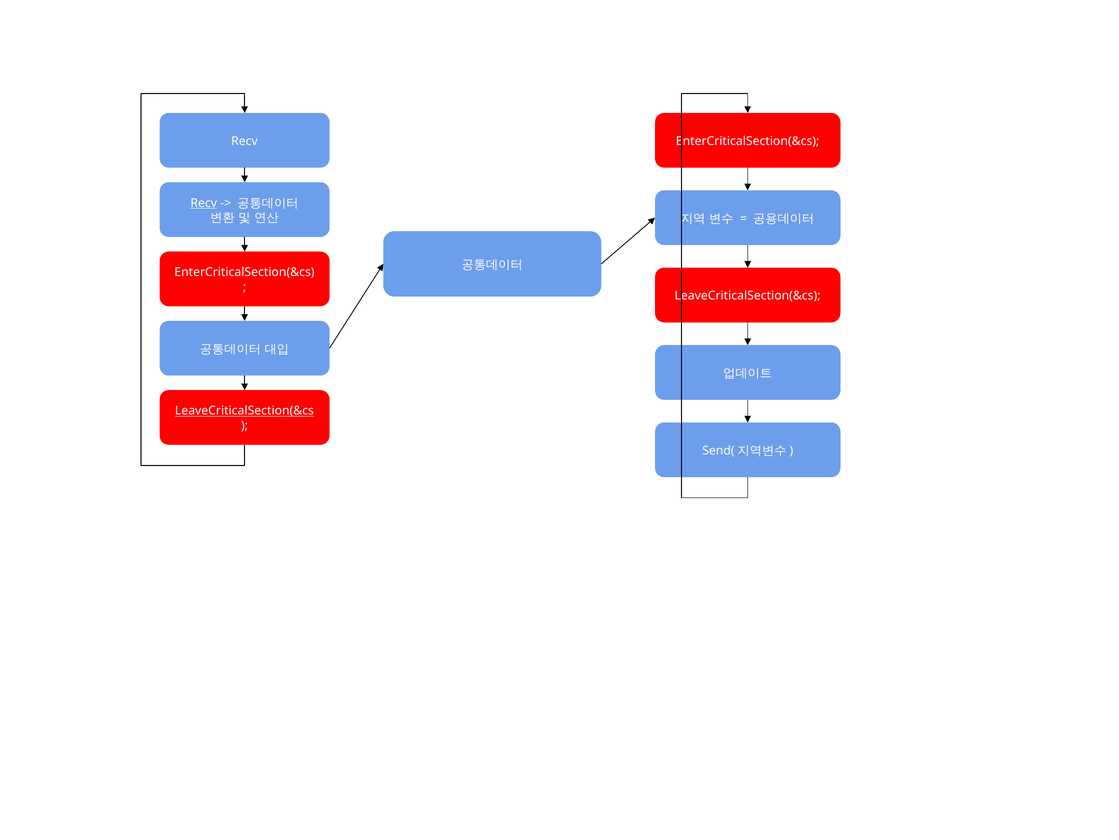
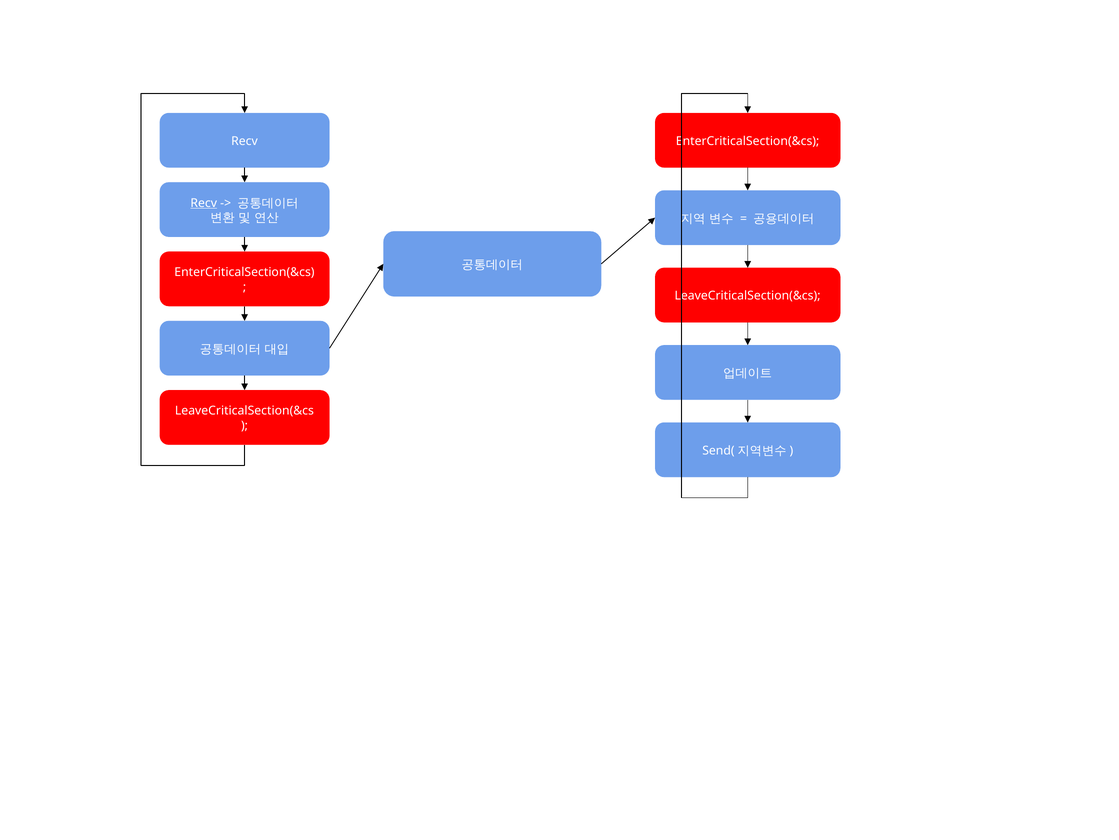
LeaveCriticalSection(&cs underline: present -> none (244, 411)
